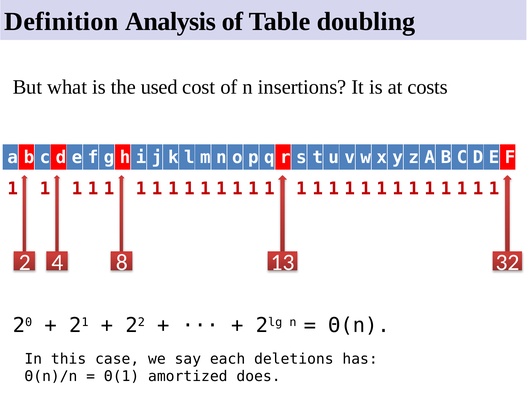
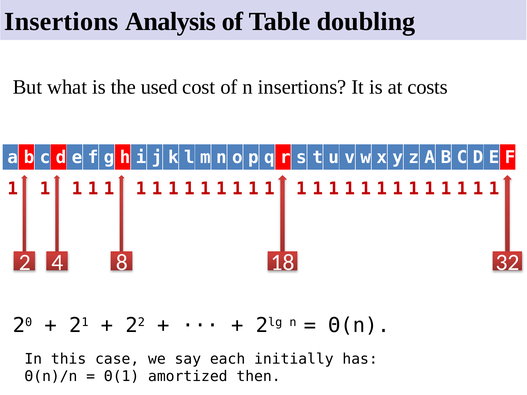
Definition: Definition -> Insertions (61, 22)
13: 13 -> 18 (283, 263)
deletions: deletions -> initially (294, 359)
does: does -> then (259, 377)
